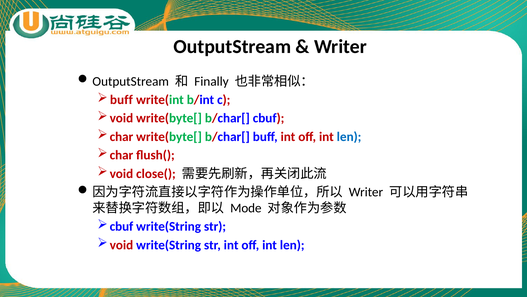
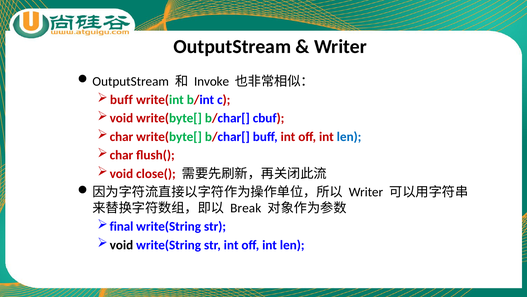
Finally: Finally -> Invoke (212, 81)
Mode: Mode -> Break (246, 208)
cbuf: cbuf -> final (121, 226)
void colour: red -> black (121, 245)
